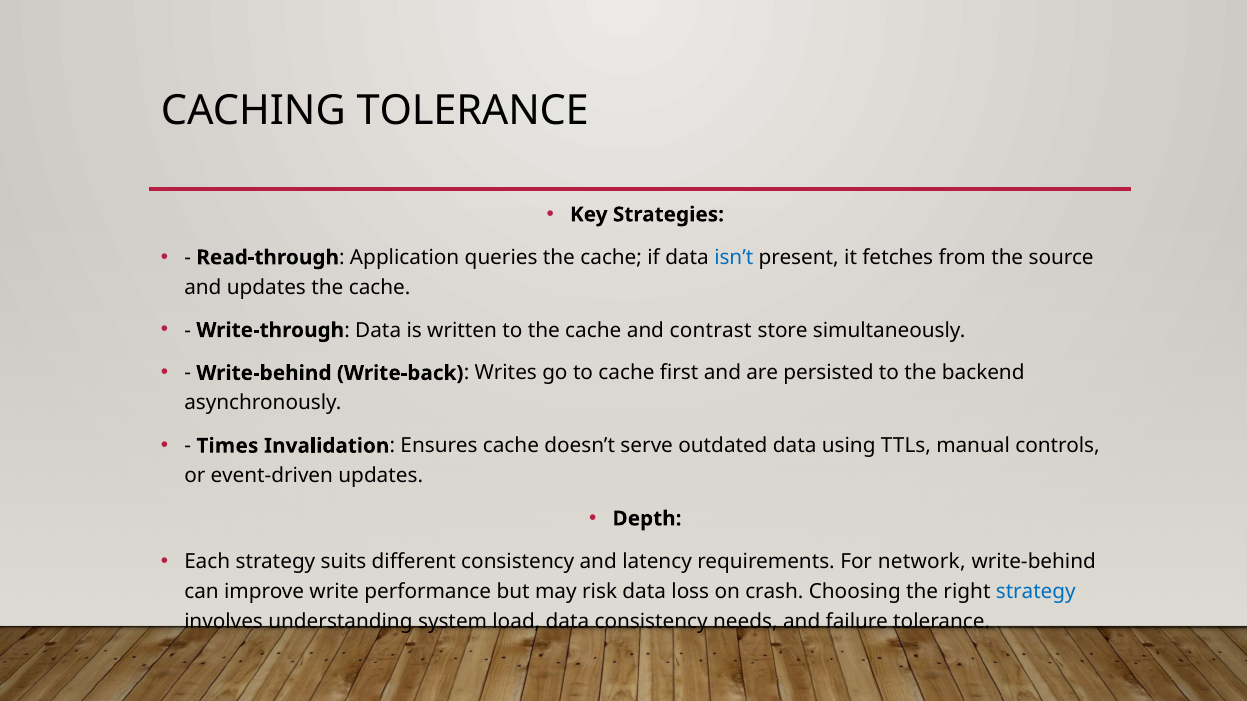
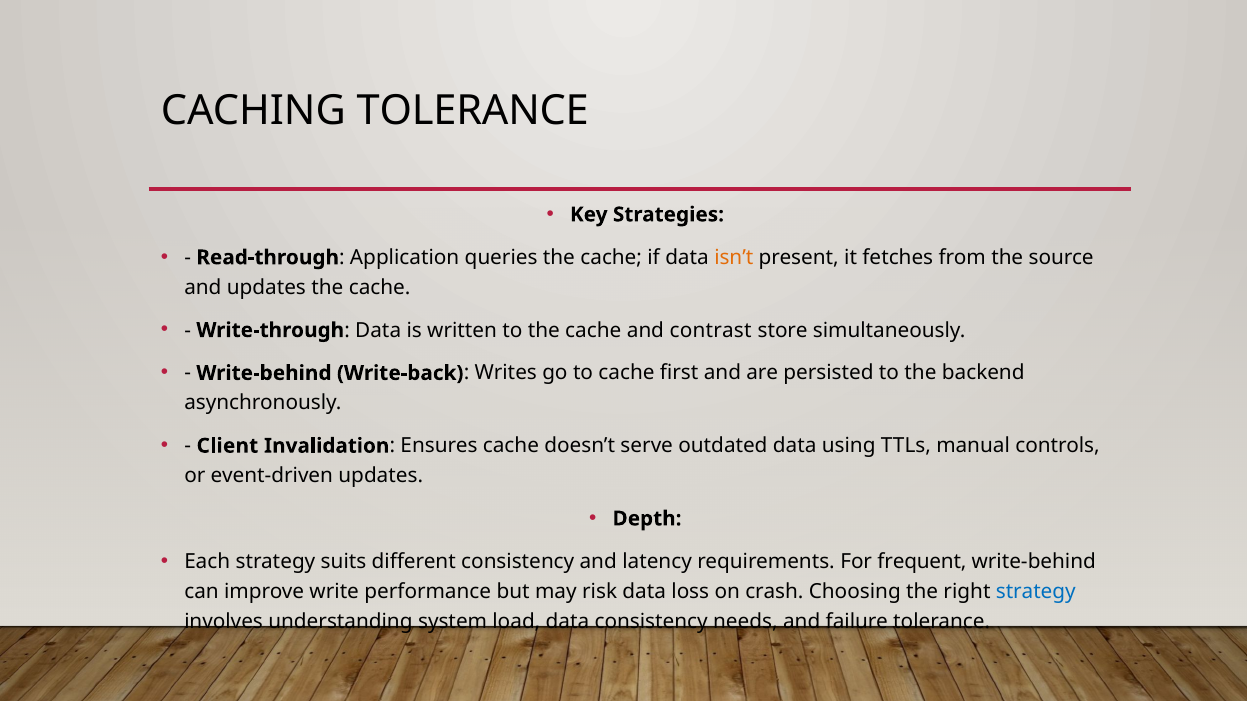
isn’t colour: blue -> orange (734, 258)
Times: Times -> Client (227, 446)
network: network -> frequent (922, 562)
